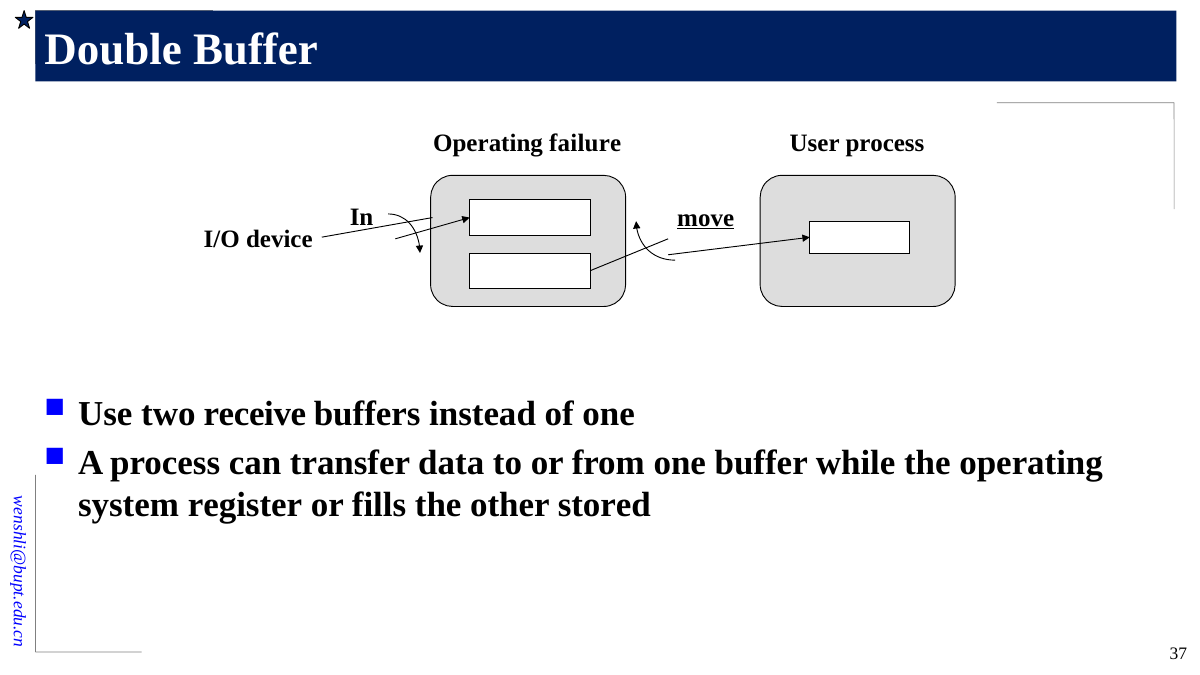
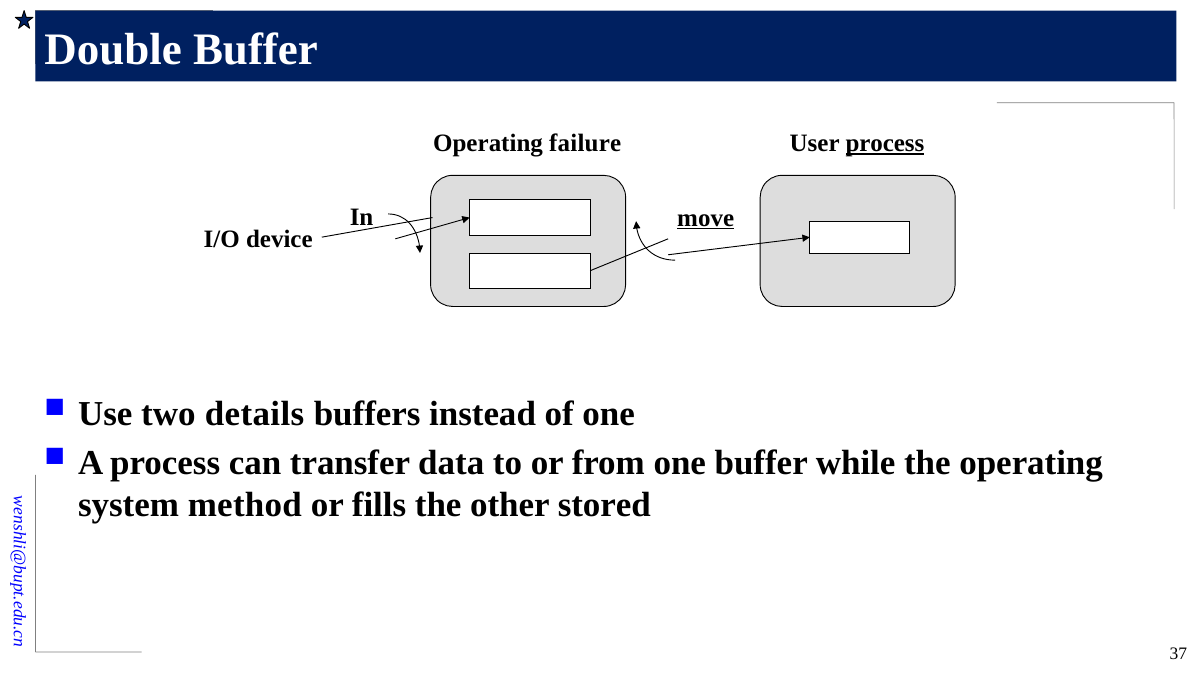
process underline: none -> present (885, 143)
receive: receive -> details (255, 413)
register: register -> method (245, 505)
